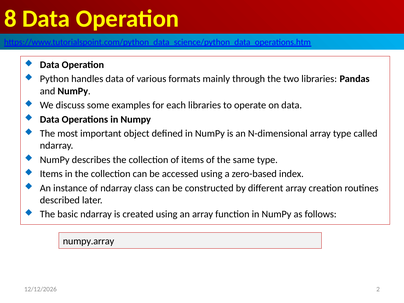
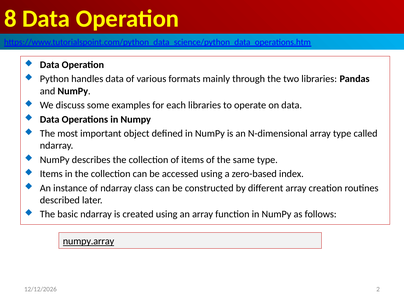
numpy.array underline: none -> present (89, 241)
